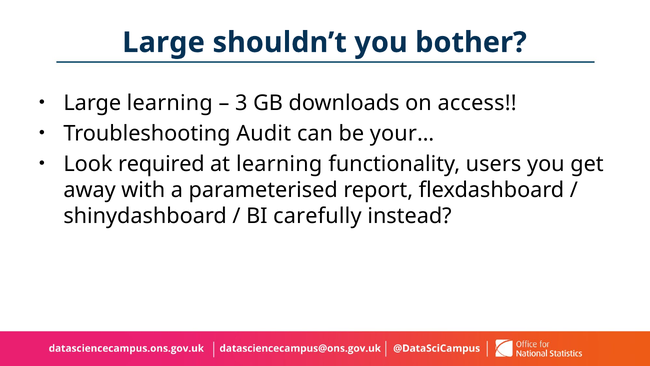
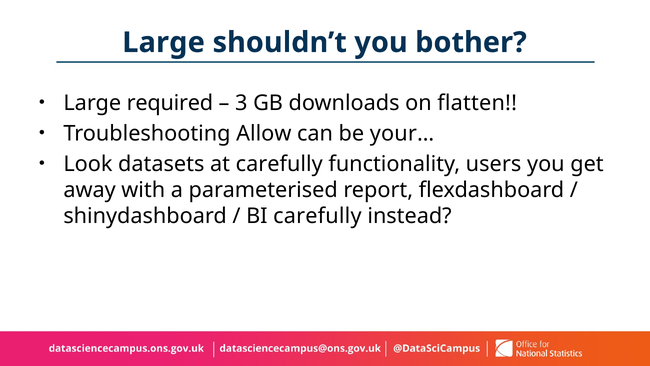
Large learning: learning -> required (170, 103)
access: access -> flatten (477, 103)
Audit: Audit -> Allow (264, 134)
required: required -> datasets (161, 164)
at learning: learning -> carefully (279, 164)
